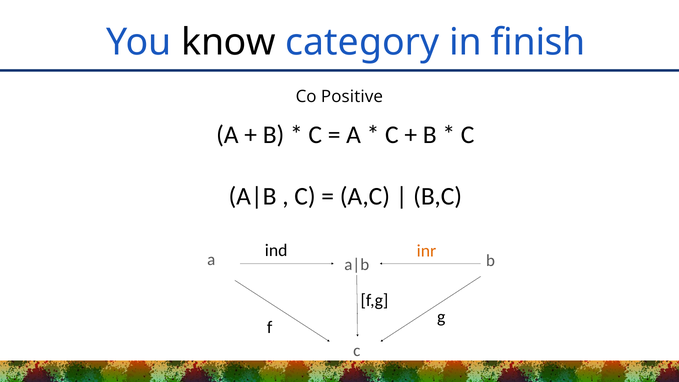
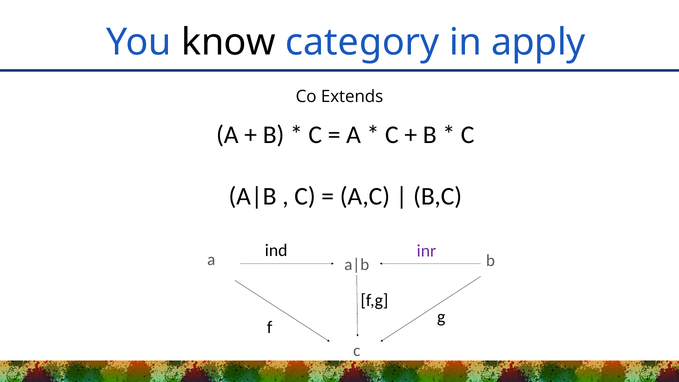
finish: finish -> apply (538, 42)
Positive: Positive -> Extends (352, 97)
inr colour: orange -> purple (426, 251)
